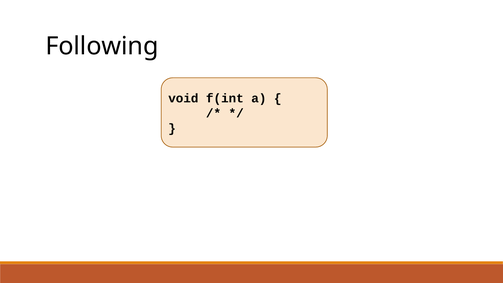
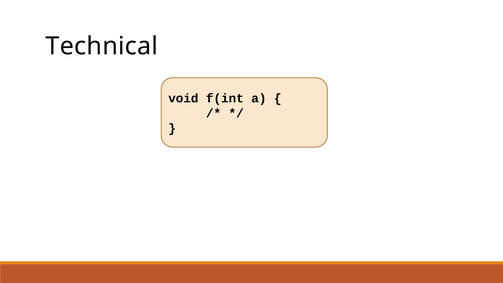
Following: Following -> Technical (102, 46)
